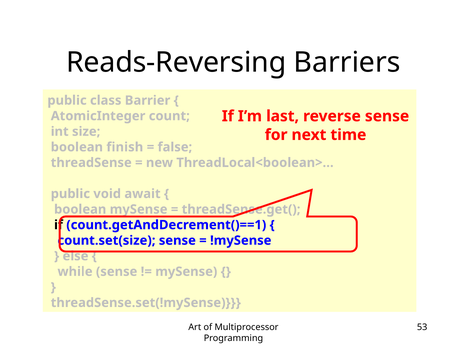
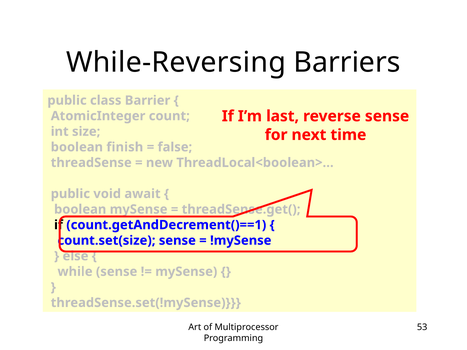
Reads-Reversing: Reads-Reversing -> While-Reversing (176, 62)
